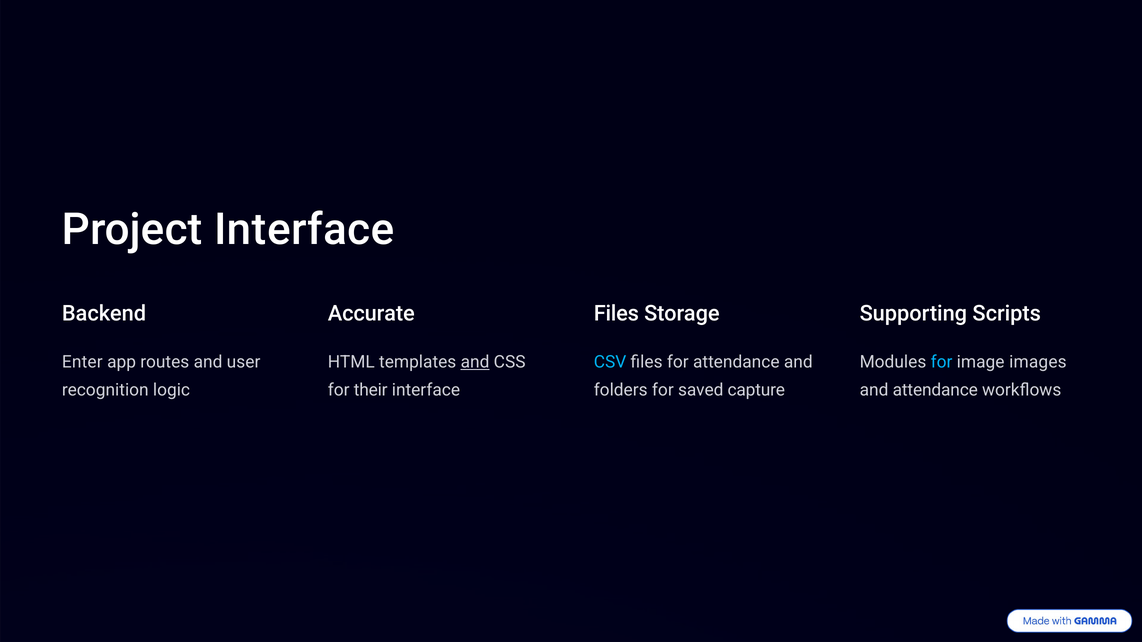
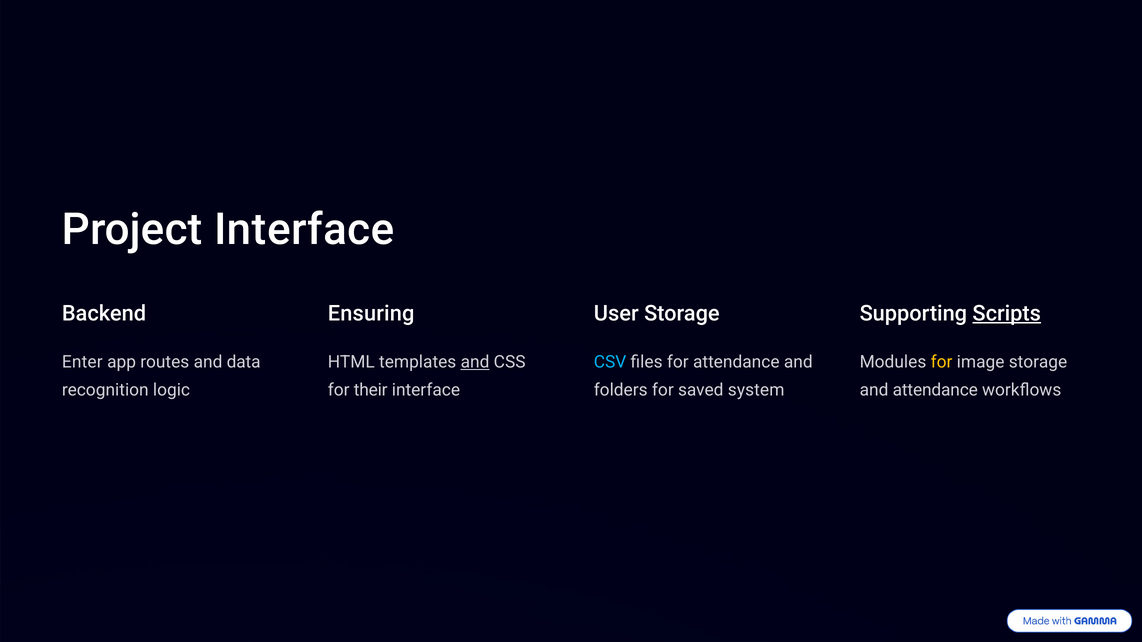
Accurate: Accurate -> Ensuring (371, 314)
Files: Files -> User (616, 314)
Scripts underline: none -> present (1007, 314)
user: user -> data (244, 362)
for colour: light blue -> yellow (942, 362)
image images: images -> storage (1038, 362)
capture: capture -> system (756, 390)
